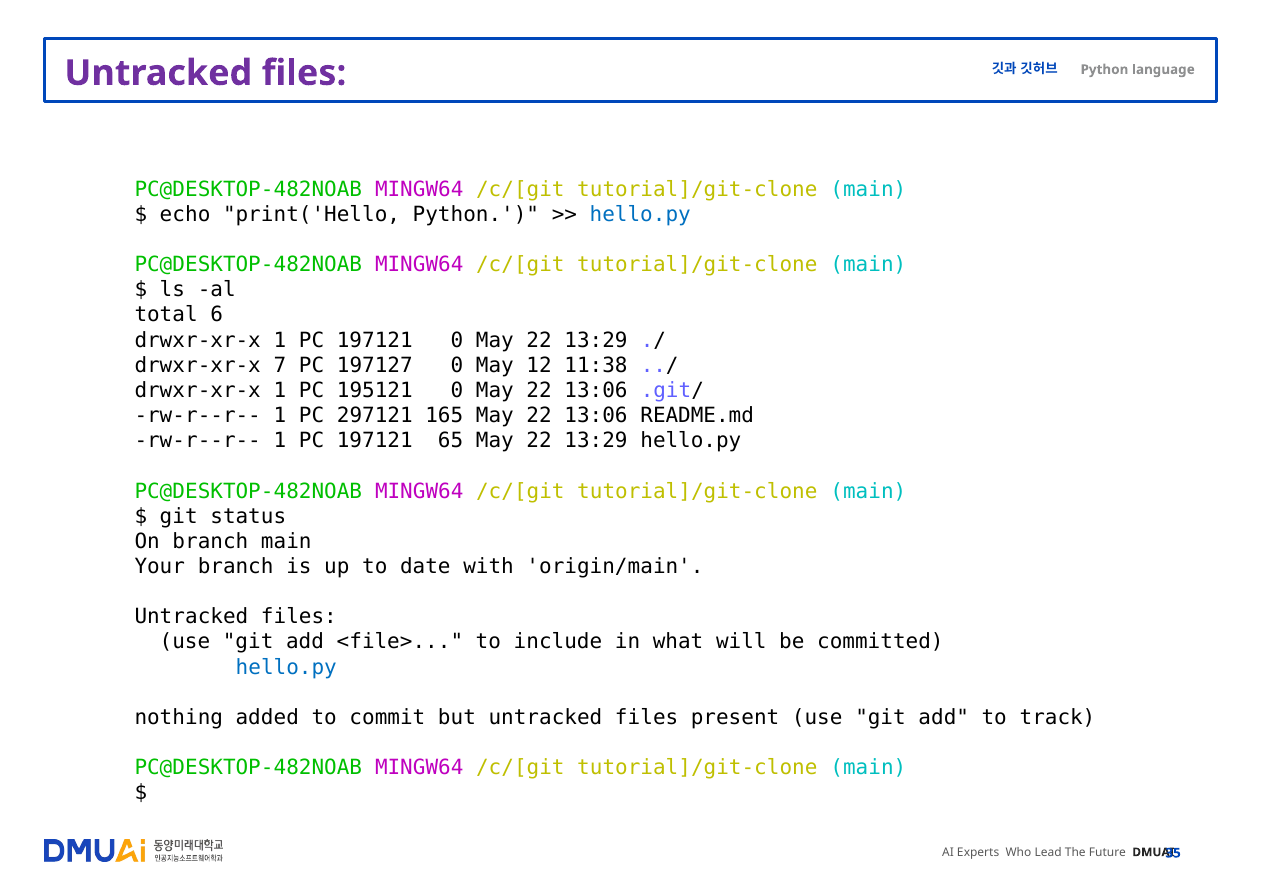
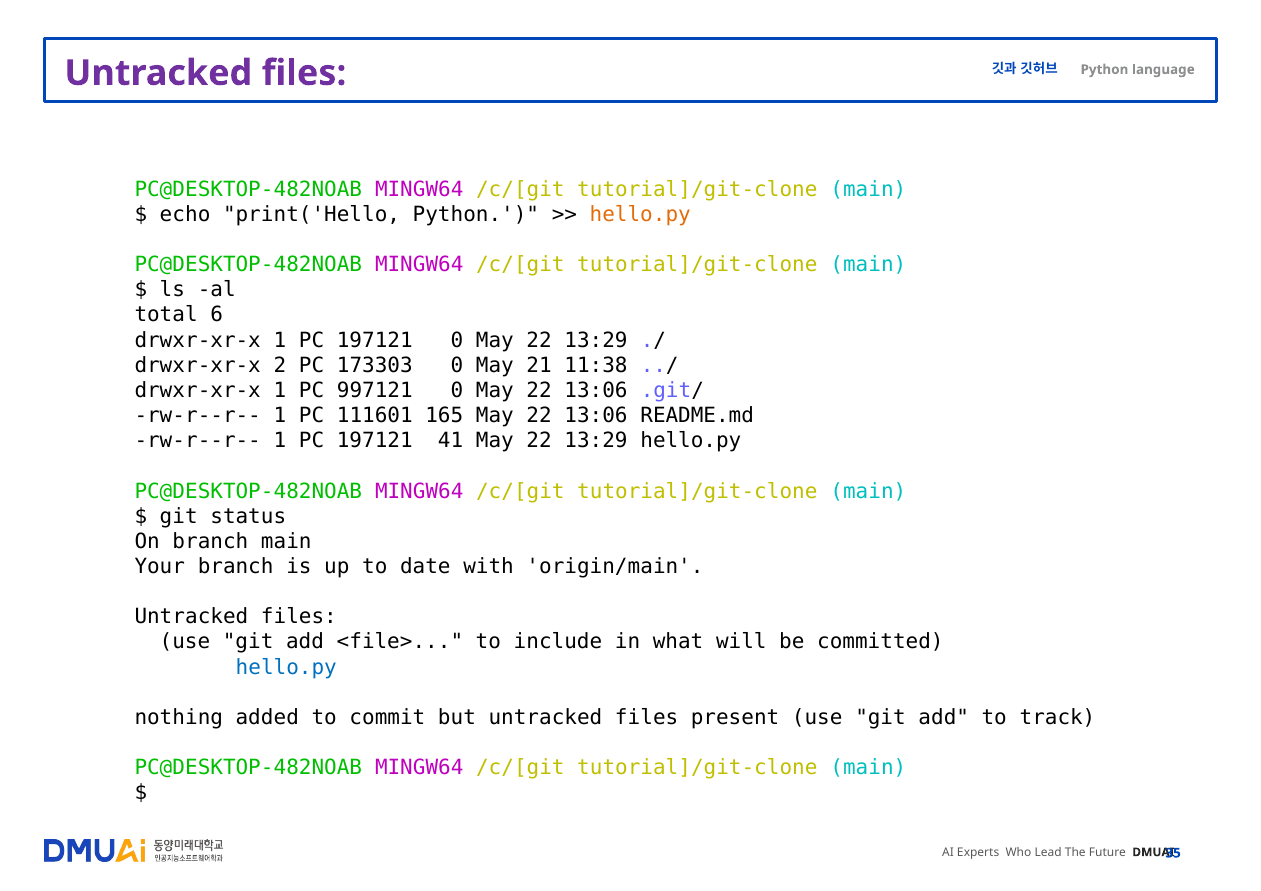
hello.py colour: blue -> orange (640, 215)
7: 7 -> 2 (280, 366)
197127: 197127 -> 173303 (375, 366)
12: 12 -> 21 (539, 366)
195121: 195121 -> 997121 (375, 391)
297121: 297121 -> 111601 (375, 416)
65: 65 -> 41 (451, 441)
